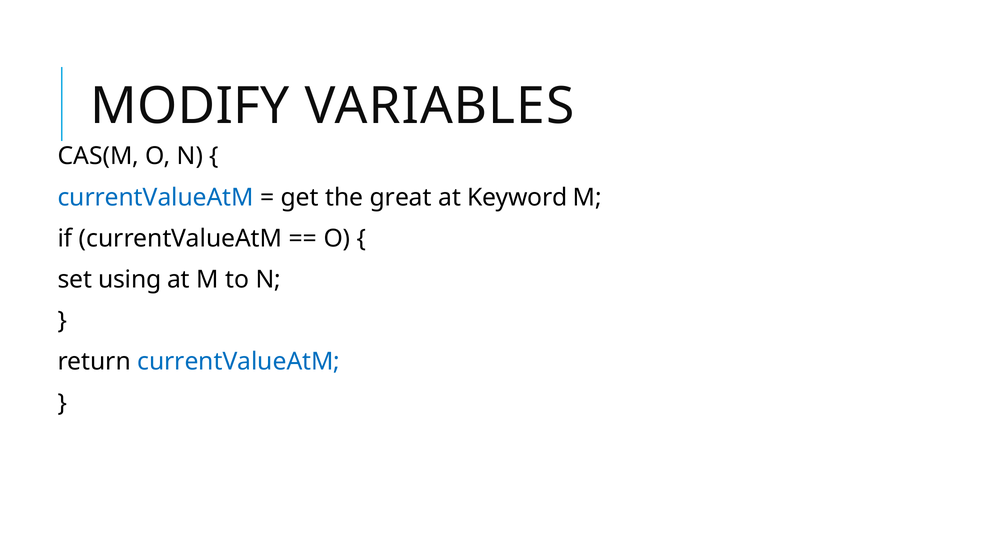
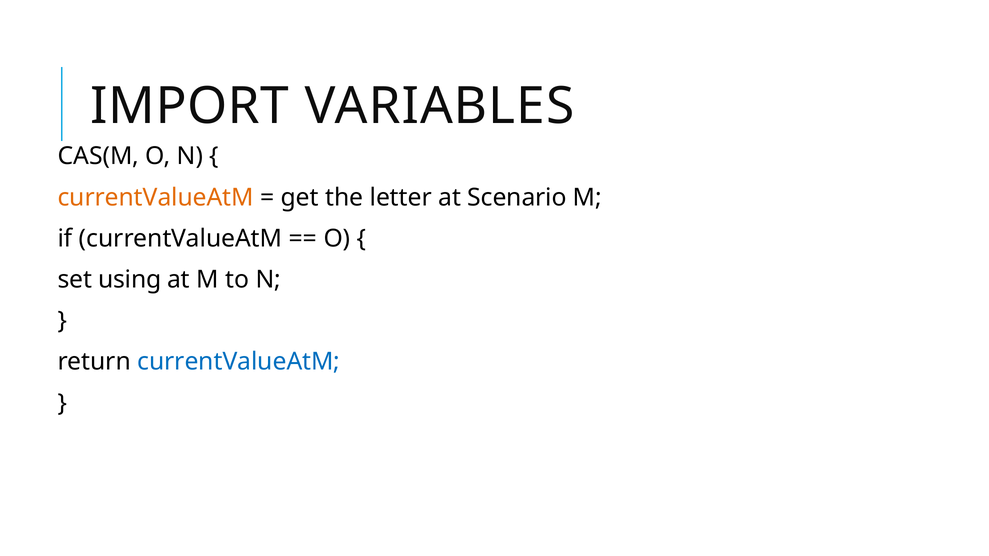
MODIFY: MODIFY -> IMPORT (190, 106)
currentValueAtM colour: blue -> orange (156, 198)
great: great -> letter (401, 198)
Keyword: Keyword -> Scenario (517, 198)
